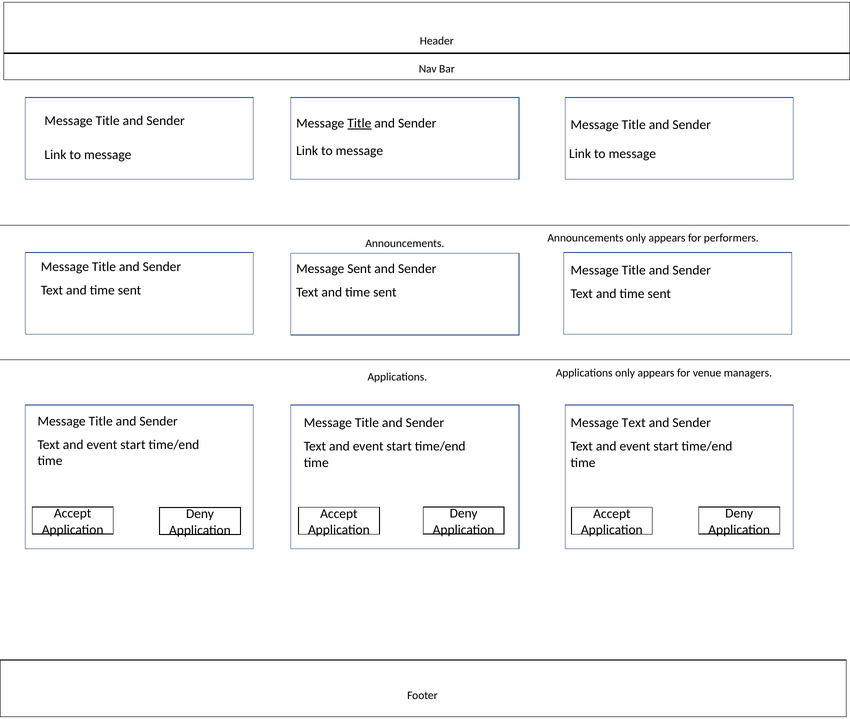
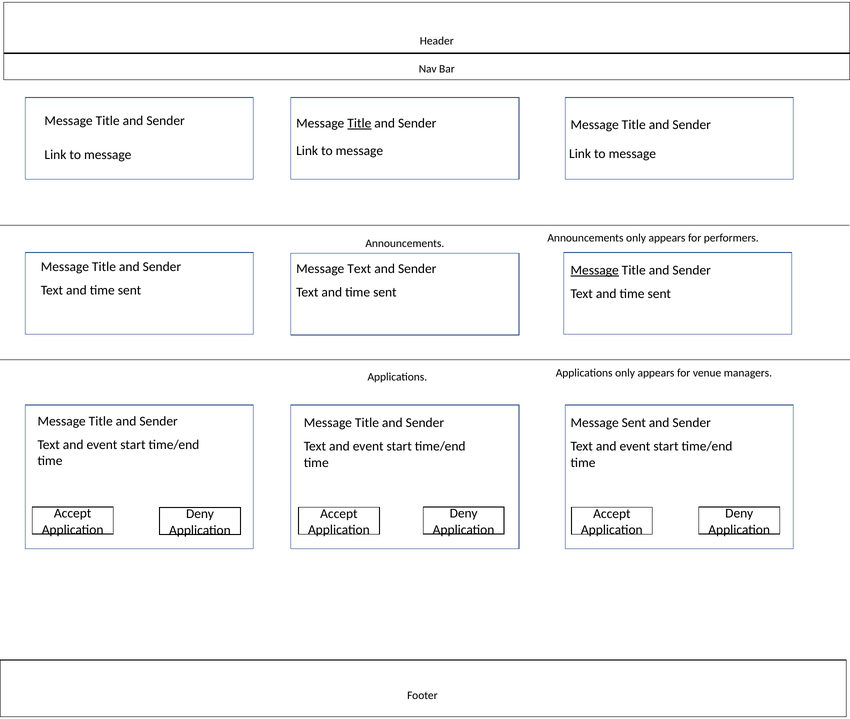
Message Sent: Sent -> Text (359, 269)
Message underline: none -> present (595, 271)
Message Text: Text -> Sent (634, 423)
